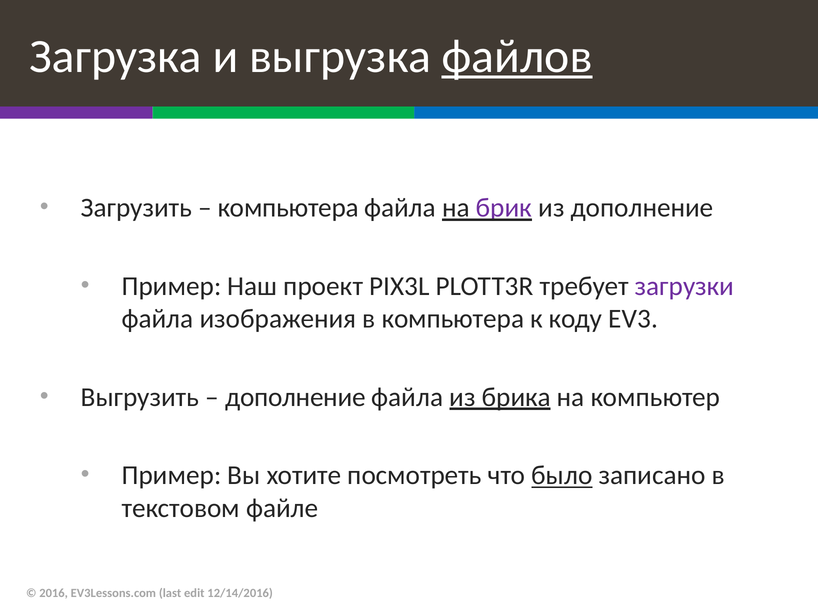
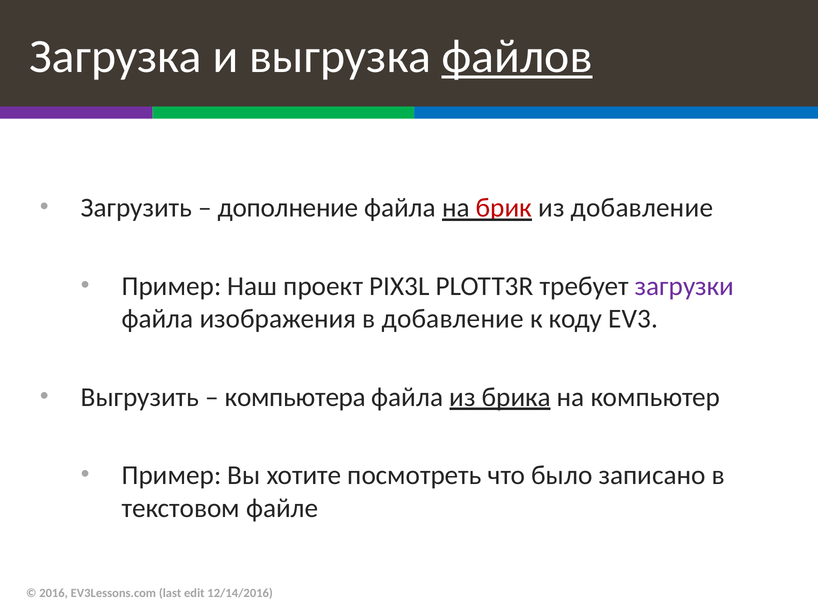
компьютера: компьютера -> дополнение (288, 208)
брик colour: purple -> red (504, 208)
из дополнение: дополнение -> добавление (642, 208)
в компьютера: компьютера -> добавление (453, 319)
дополнение: дополнение -> компьютера (295, 397)
было underline: present -> none (562, 475)
